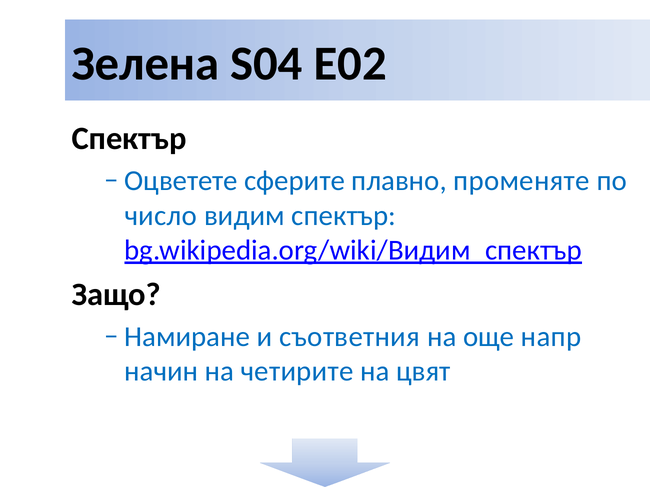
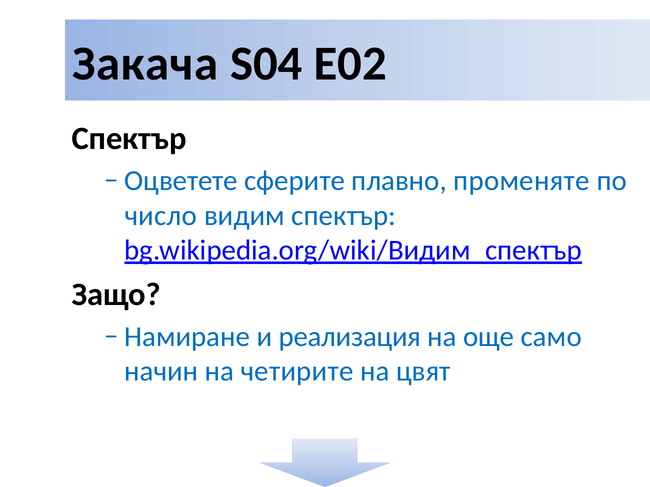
Зелена: Зелена -> Закача (145, 64)
съответния: съответния -> реализация (350, 337)
напр: напр -> само (551, 337)
